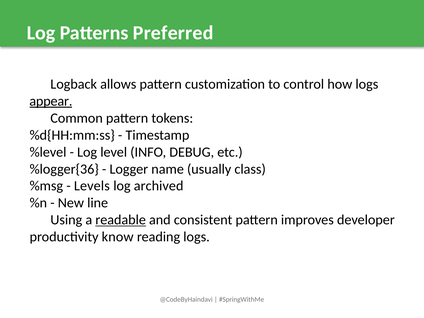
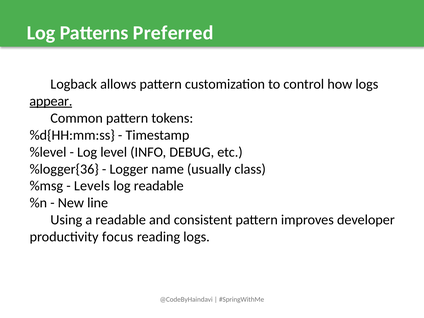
log archived: archived -> readable (159, 186)
readable underline: present -> none (121, 220)
know: know -> focus (118, 237)
